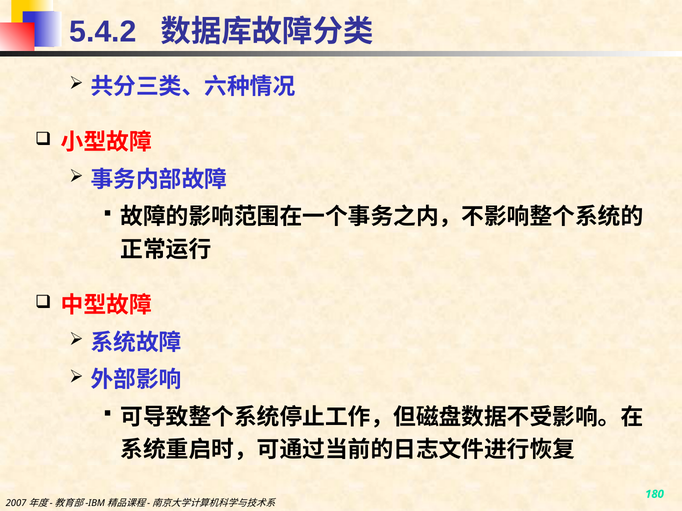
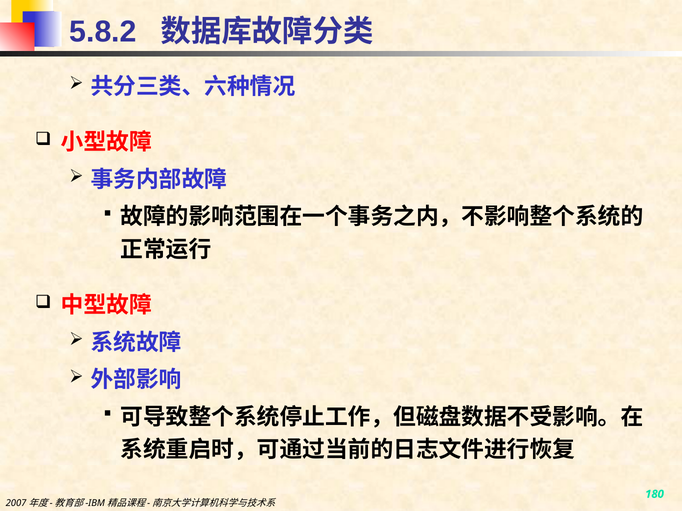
5.4.2: 5.4.2 -> 5.8.2 (103, 32)
